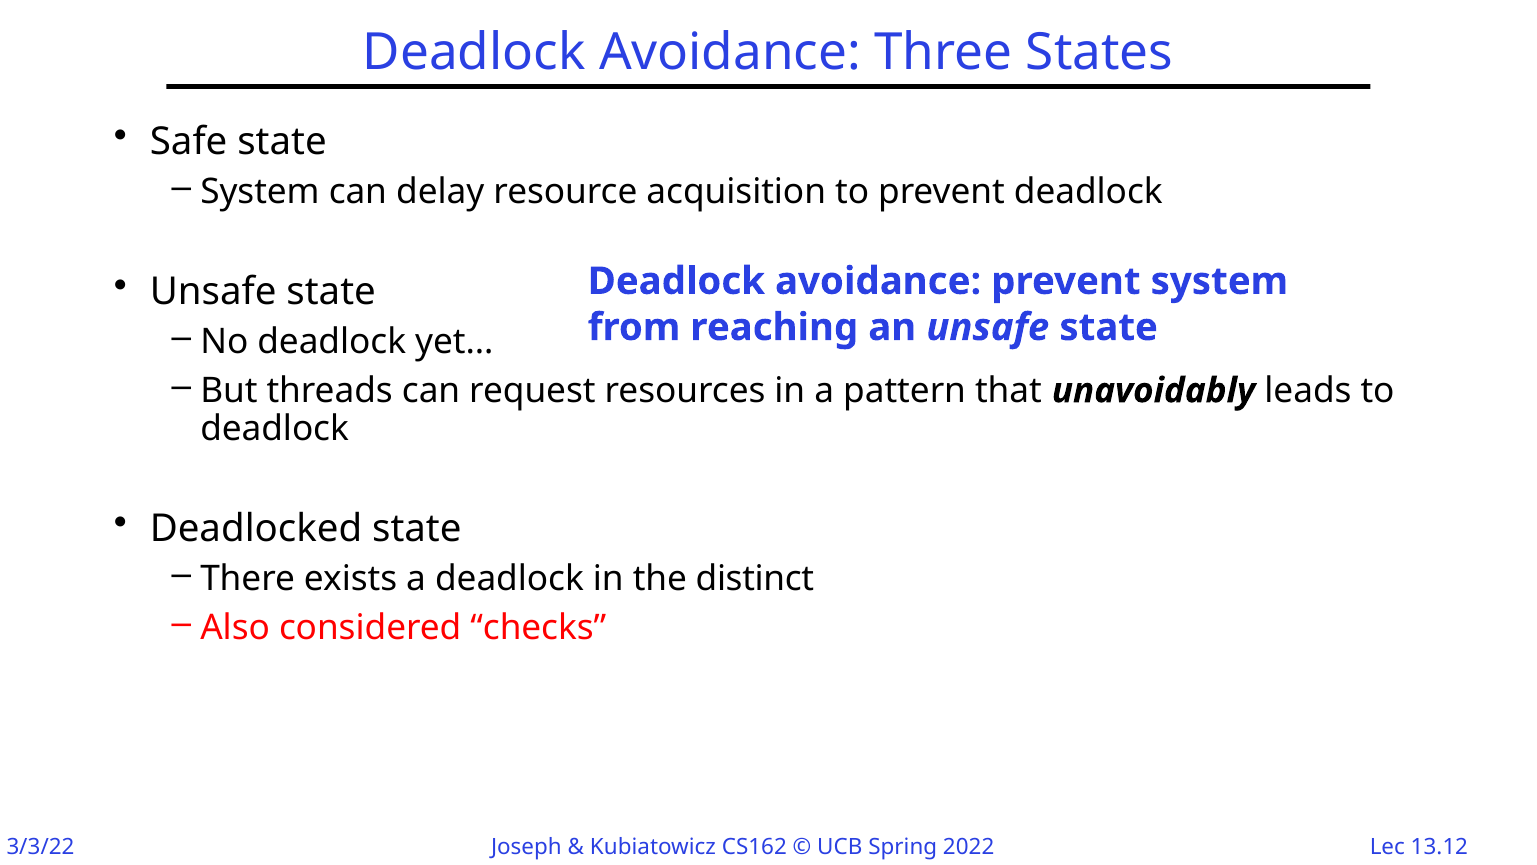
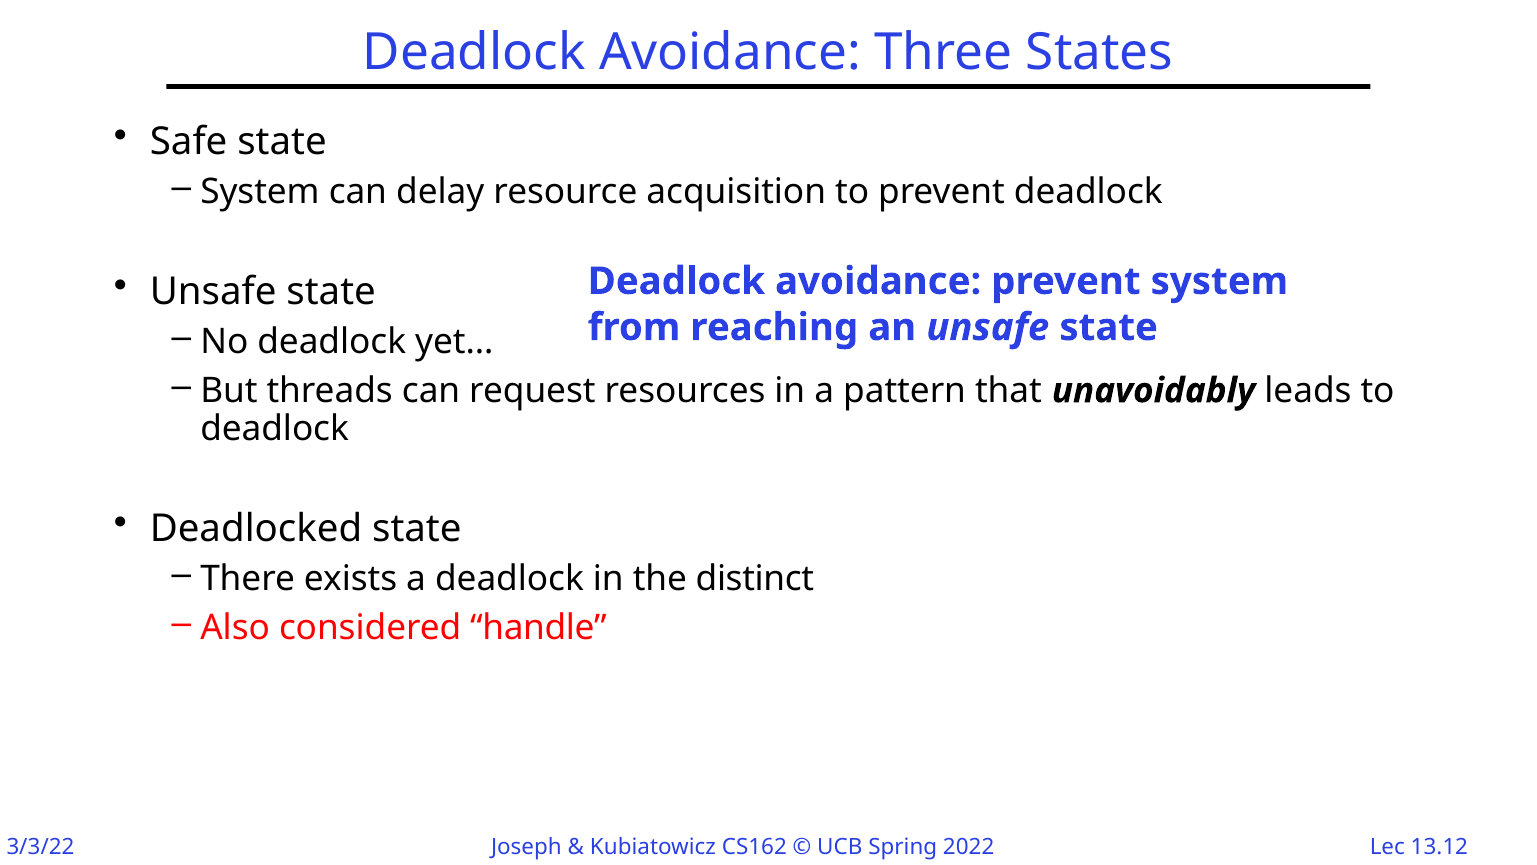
checks: checks -> handle (538, 627)
